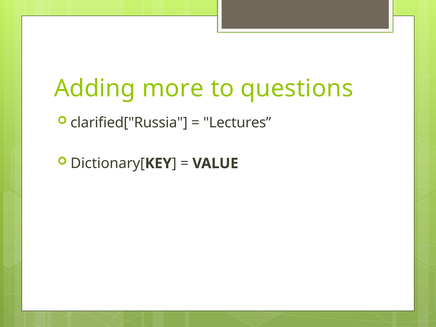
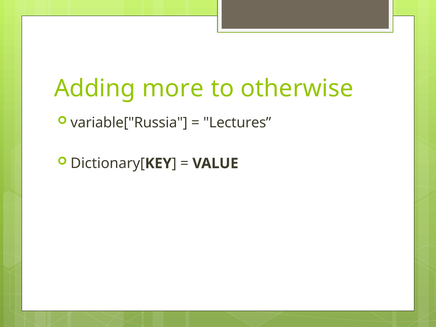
questions: questions -> otherwise (297, 88)
clarified["Russia: clarified["Russia -> variable["Russia (129, 123)
